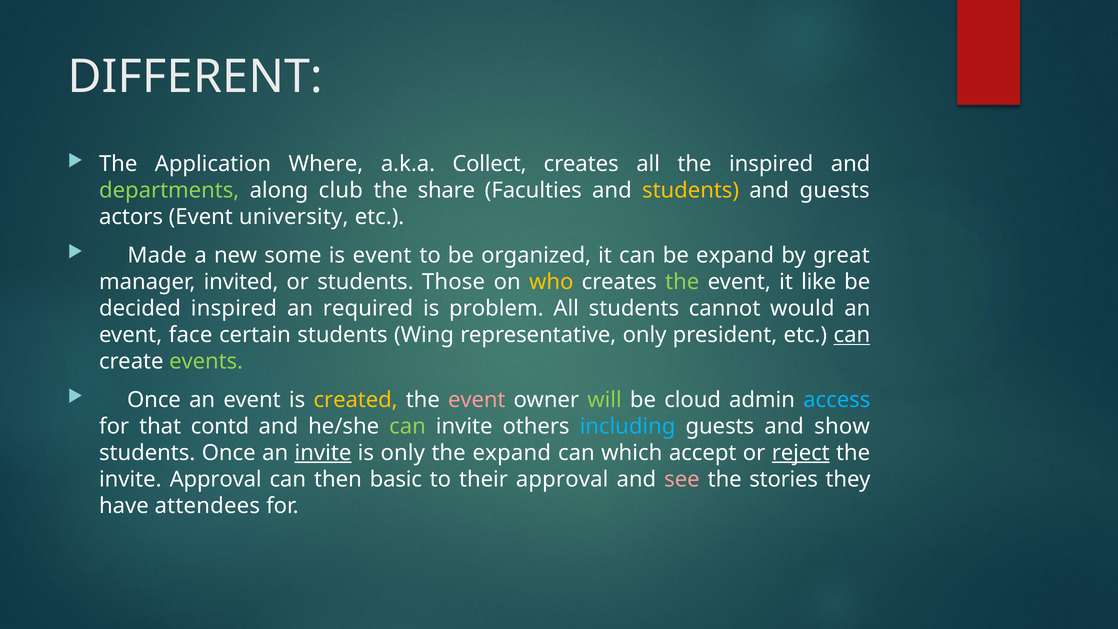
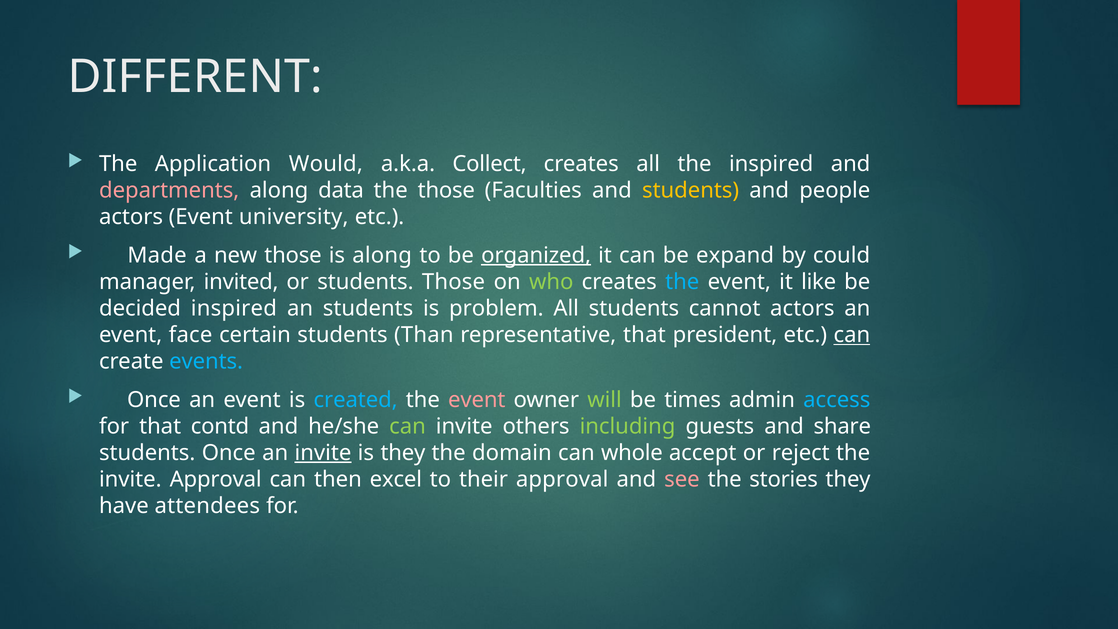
Where: Where -> Would (326, 164)
departments colour: light green -> pink (169, 191)
club: club -> data (341, 191)
the share: share -> those (446, 191)
and guests: guests -> people (835, 191)
new some: some -> those (293, 255)
is event: event -> along (382, 255)
organized underline: none -> present (536, 255)
great: great -> could (842, 255)
who colour: yellow -> light green (551, 282)
the colour: light green -> light blue (682, 282)
an required: required -> students (368, 308)
cannot would: would -> actors (802, 308)
Wing: Wing -> Than (424, 335)
representative only: only -> that (644, 335)
events colour: light green -> light blue (206, 361)
created colour: yellow -> light blue (356, 400)
cloud: cloud -> times (693, 400)
including colour: light blue -> light green (628, 426)
show: show -> share (842, 426)
is only: only -> they (403, 453)
the expand: expand -> domain (512, 453)
which: which -> whole (632, 453)
reject underline: present -> none (801, 453)
basic: basic -> excel (396, 479)
